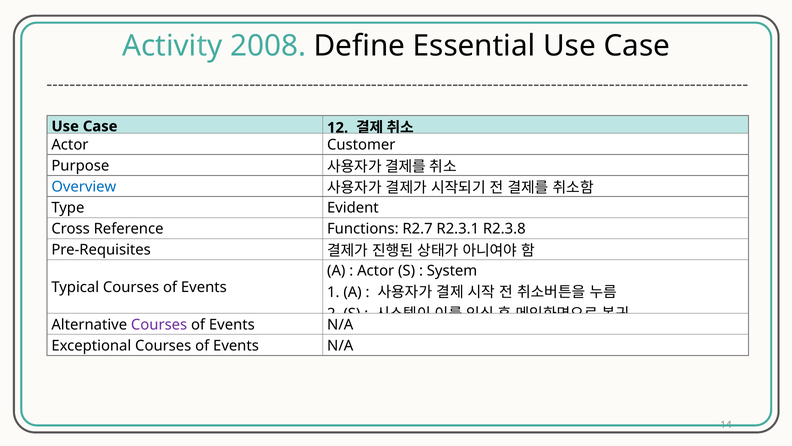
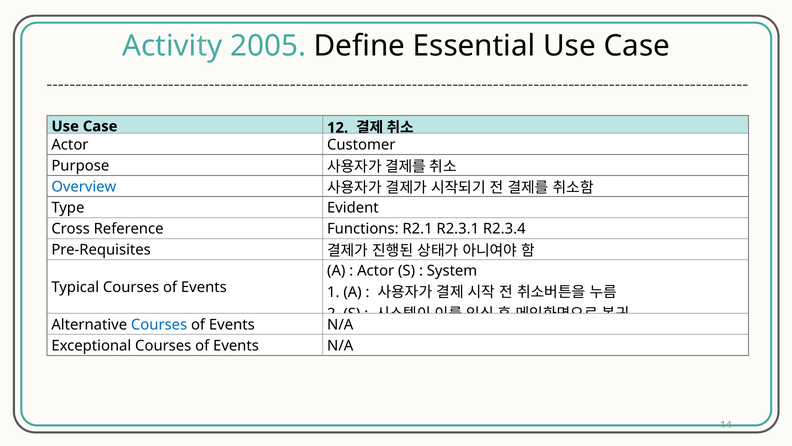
2008: 2008 -> 2005 (268, 46)
R2.7: R2.7 -> R2.1 (418, 229)
R2.3.8: R2.3.8 -> R2.3.4 (504, 229)
Courses colour: purple -> blue (159, 324)
